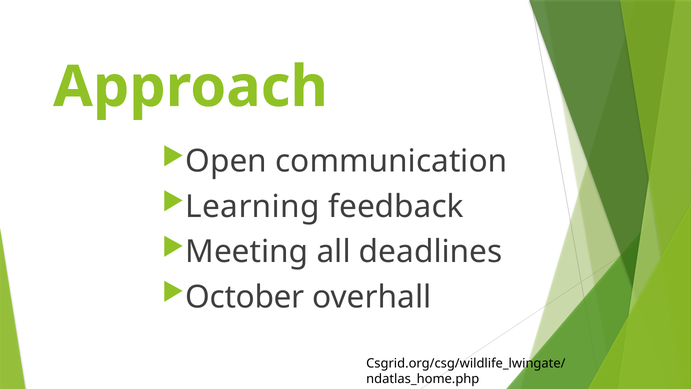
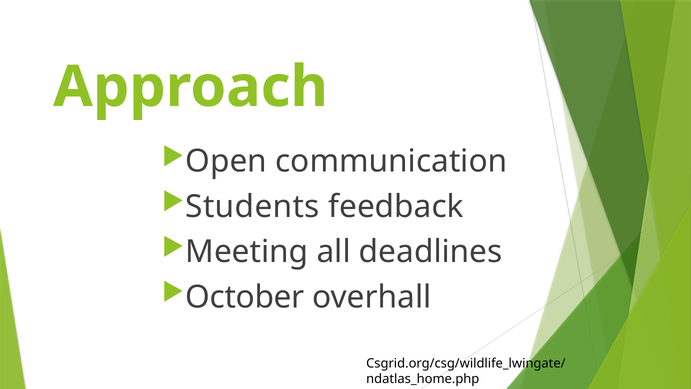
Learning: Learning -> Students (253, 206)
